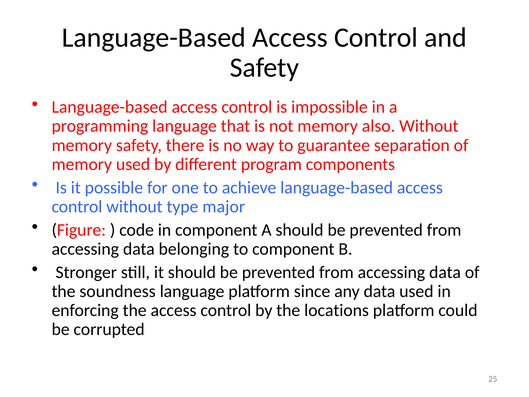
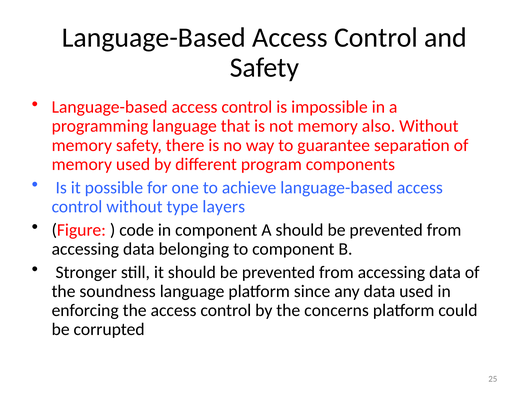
major: major -> layers (224, 206)
locations: locations -> concerns (337, 310)
